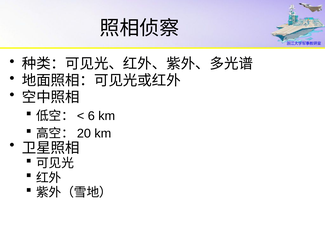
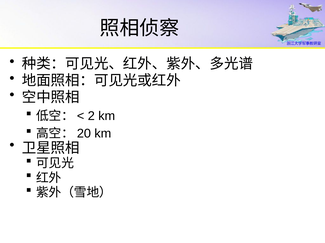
6: 6 -> 2 (91, 116)
